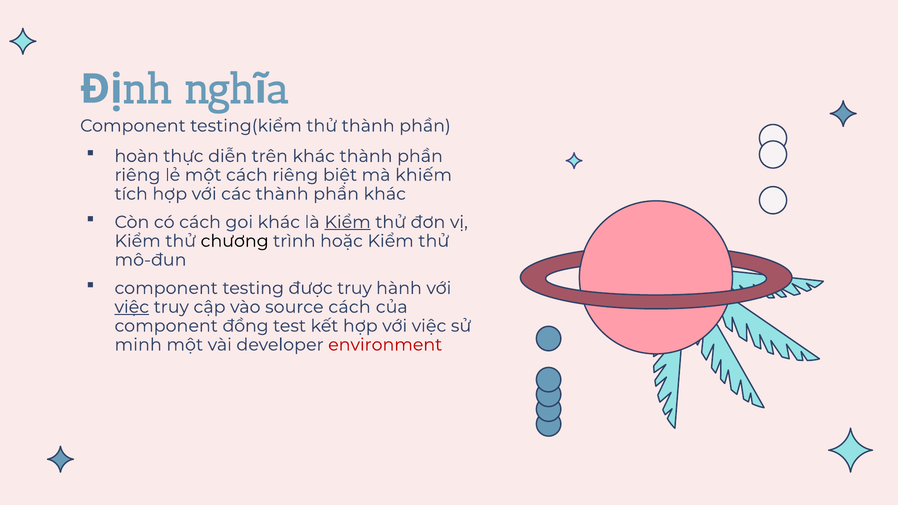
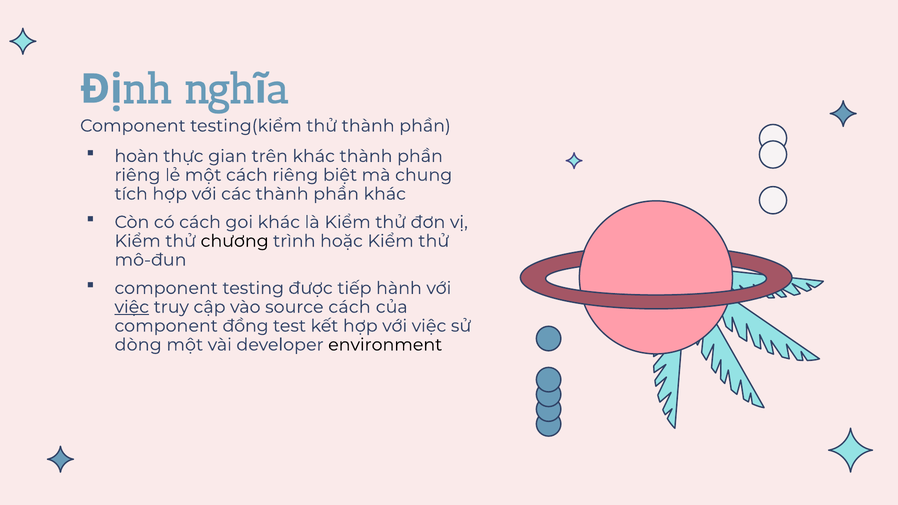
diễn: diễn -> gian (228, 156)
khiếm: khiếm -> chung (424, 175)
Kiểm underline: present -> none (348, 222)
được truy: truy -> tiếp (354, 288)
minh: minh -> dòng (138, 345)
environment colour: red -> black (385, 345)
